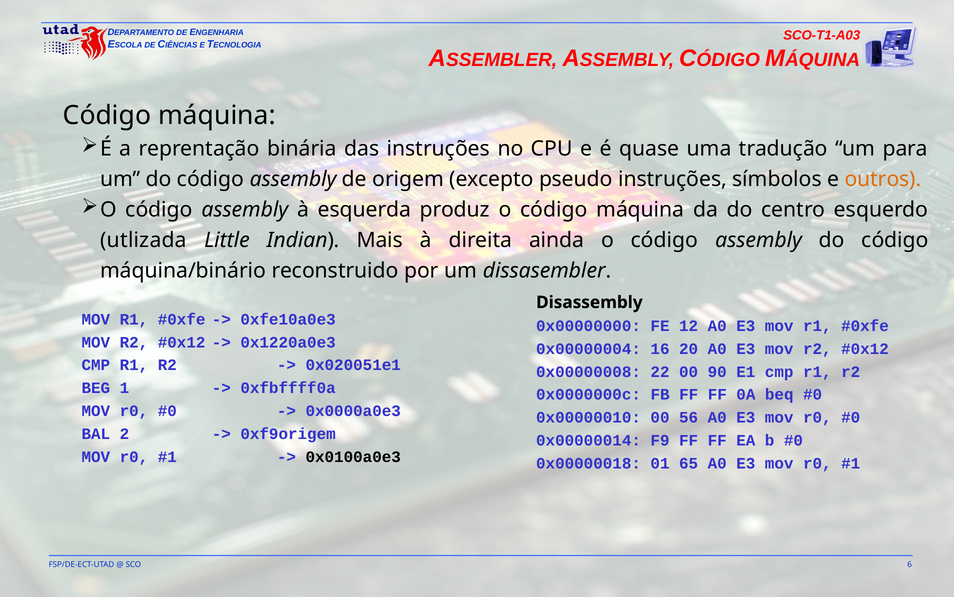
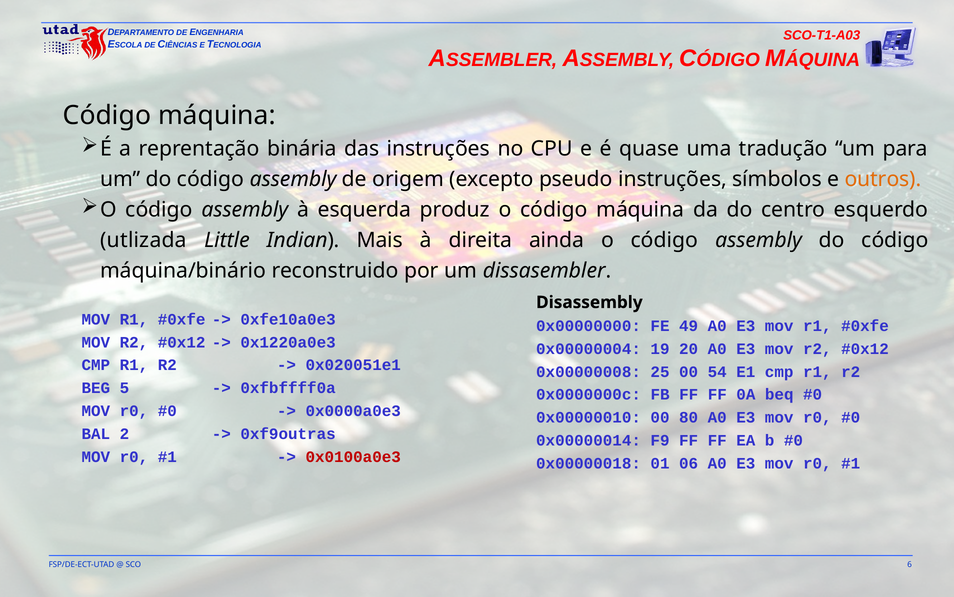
12: 12 -> 49 (689, 326)
16: 16 -> 19 (660, 348)
22: 22 -> 25 (660, 371)
90: 90 -> 54 (717, 371)
1: 1 -> 5 (124, 388)
56: 56 -> 80 (689, 417)
0xf9origem: 0xf9origem -> 0xf9outras (288, 433)
0x0100a0e3 colour: black -> red (353, 456)
65: 65 -> 06 (689, 463)
